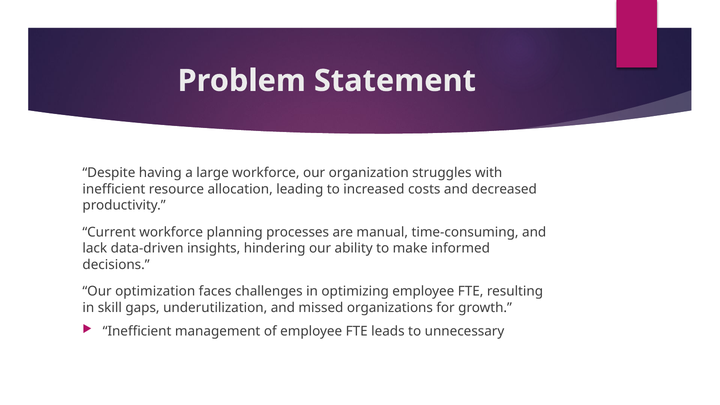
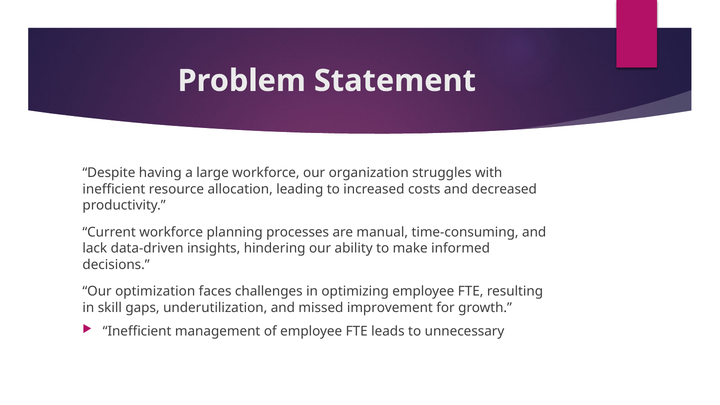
organizations: organizations -> improvement (390, 308)
